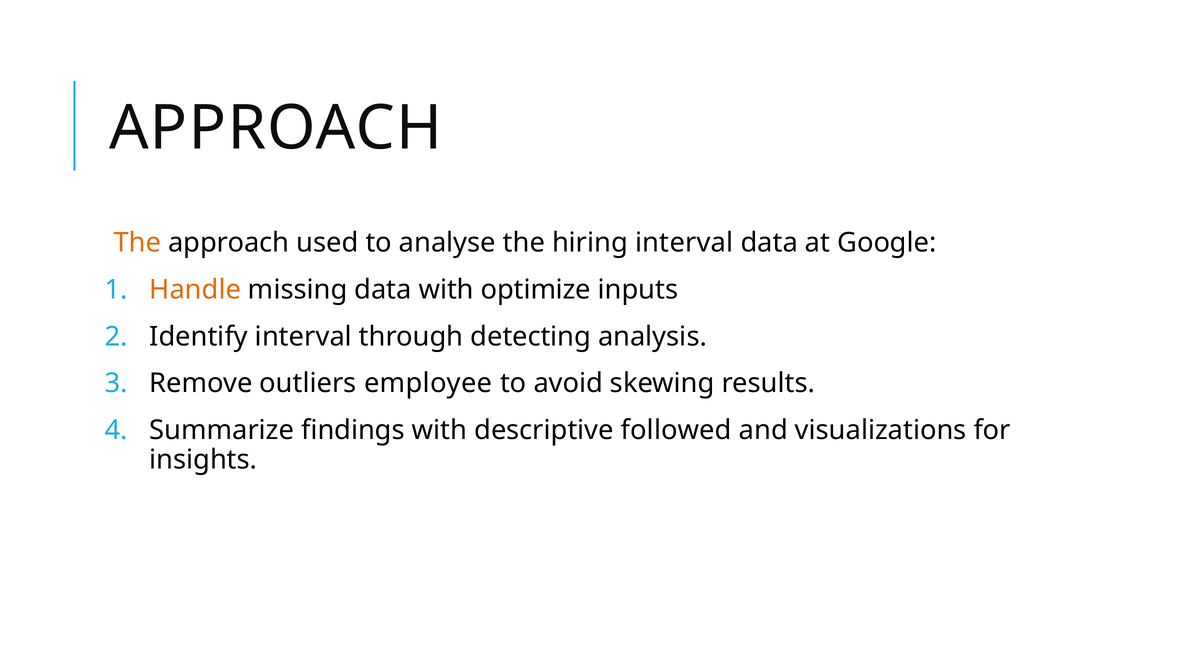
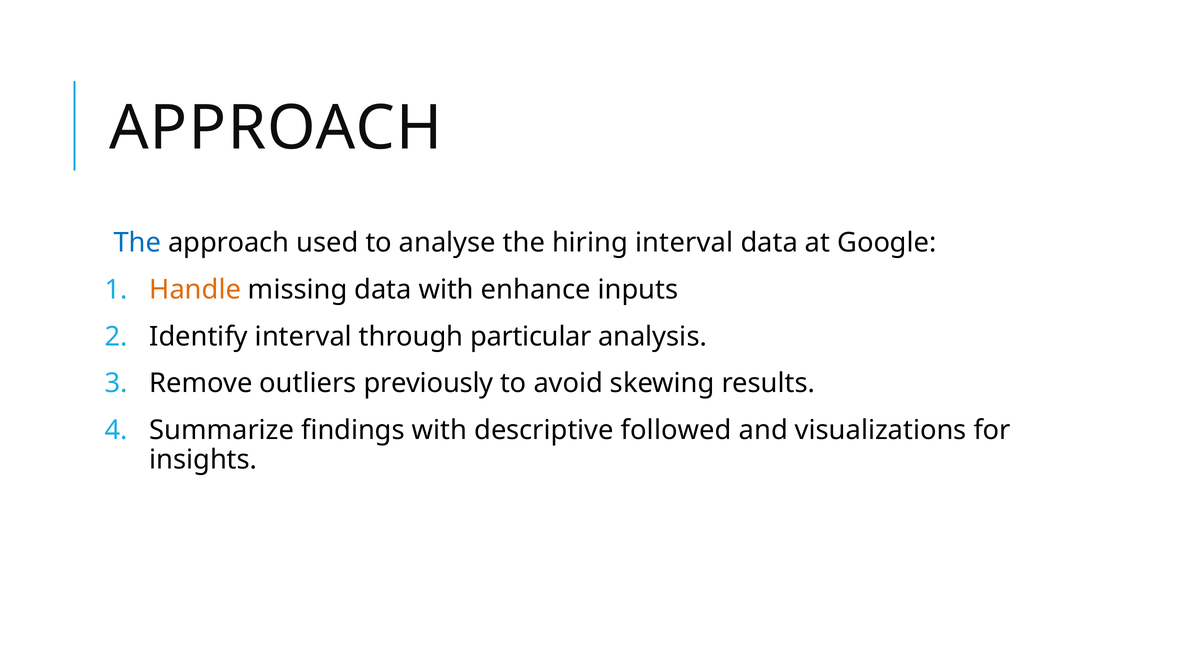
The colour: orange -> blue (137, 243)
optimize: optimize -> enhance (536, 290)
detecting: detecting -> particular (531, 337)
employee: employee -> previously (428, 384)
